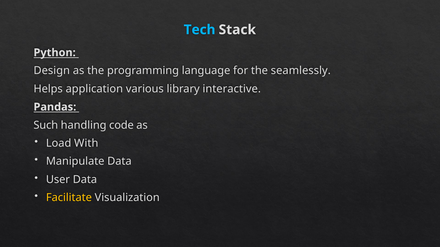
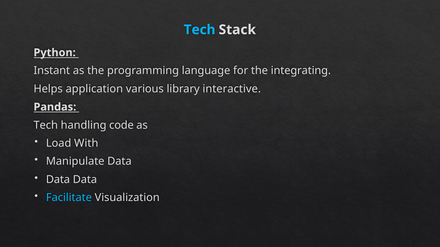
Design: Design -> Instant (52, 71)
seamlessly: seamlessly -> integrating (301, 71)
Such: Such -> Tech (46, 125)
User: User -> Data (58, 180)
Facilitate colour: yellow -> light blue (69, 198)
